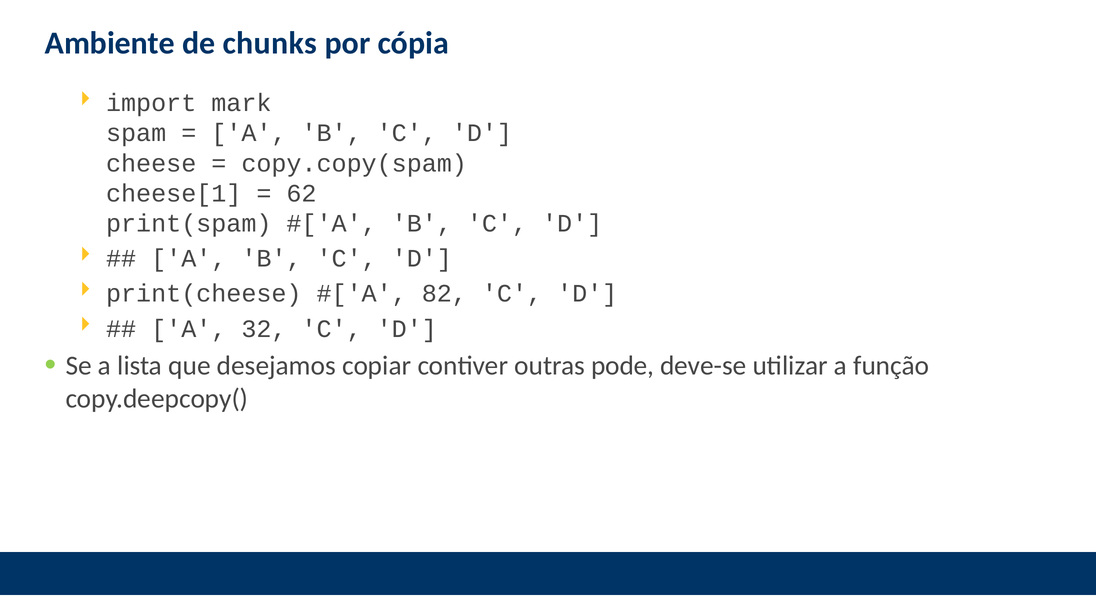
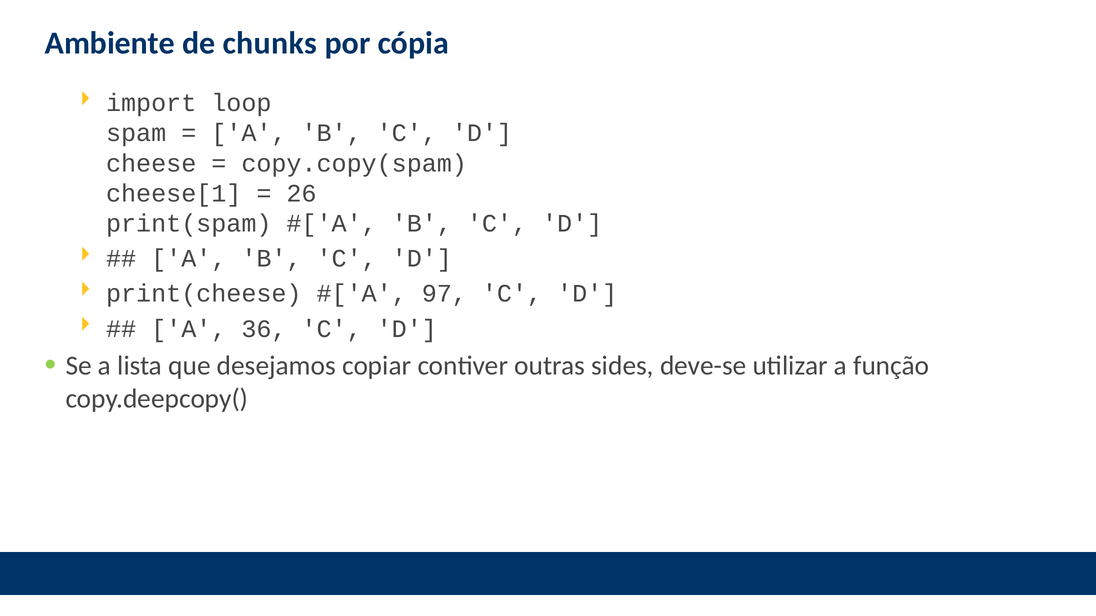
mark: mark -> loop (241, 103)
62: 62 -> 26 (301, 194)
82: 82 -> 97 (444, 294)
32: 32 -> 36 (264, 329)
pode: pode -> sides (623, 366)
